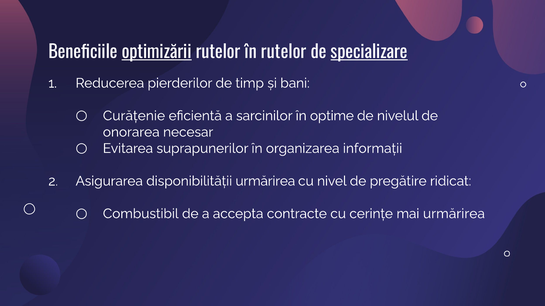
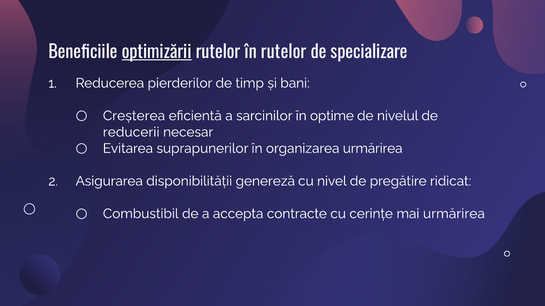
specializare underline: present -> none (369, 52)
Curățenie: Curățenie -> Creșterea (134, 116)
onorarea: onorarea -> reducerii (131, 132)
organizarea informații: informații -> urmărirea (373, 149)
disponibilității urmărirea: urmărirea -> genereză (265, 181)
